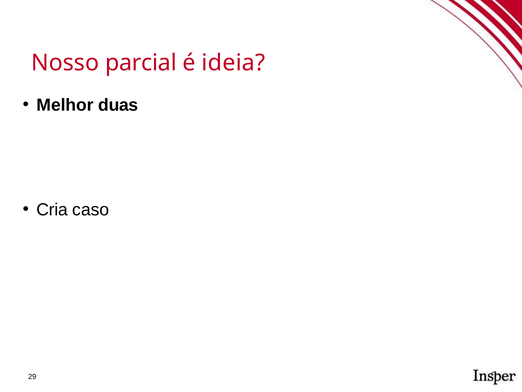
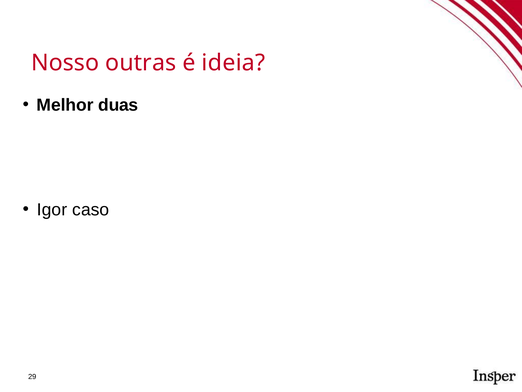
parcial: parcial -> outras (141, 63)
Cria: Cria -> Igor (52, 209)
